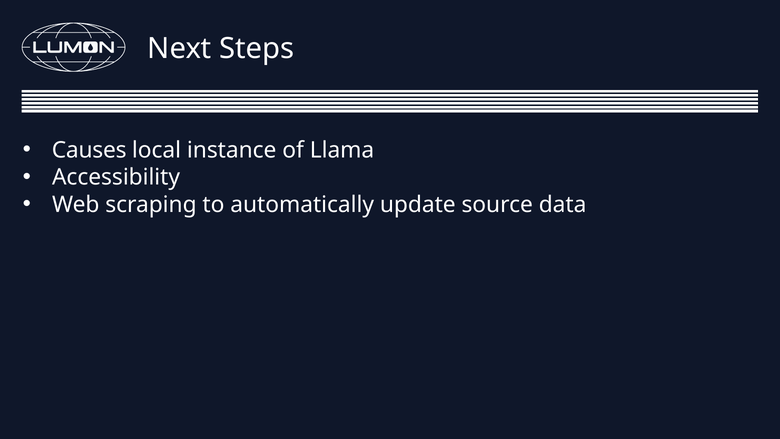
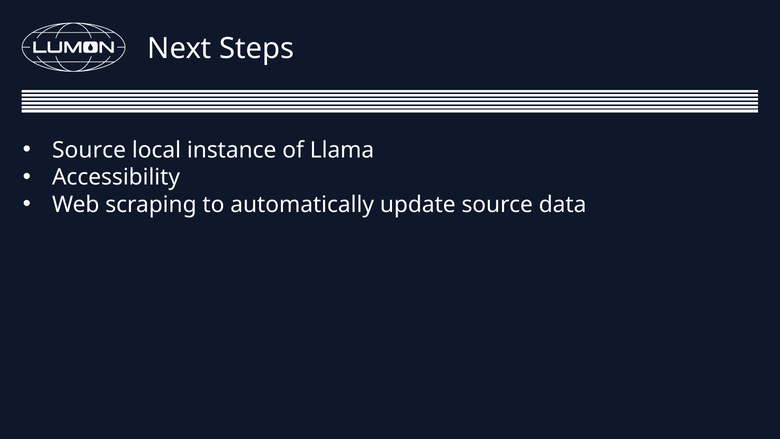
Causes: Causes -> Source (89, 150)
